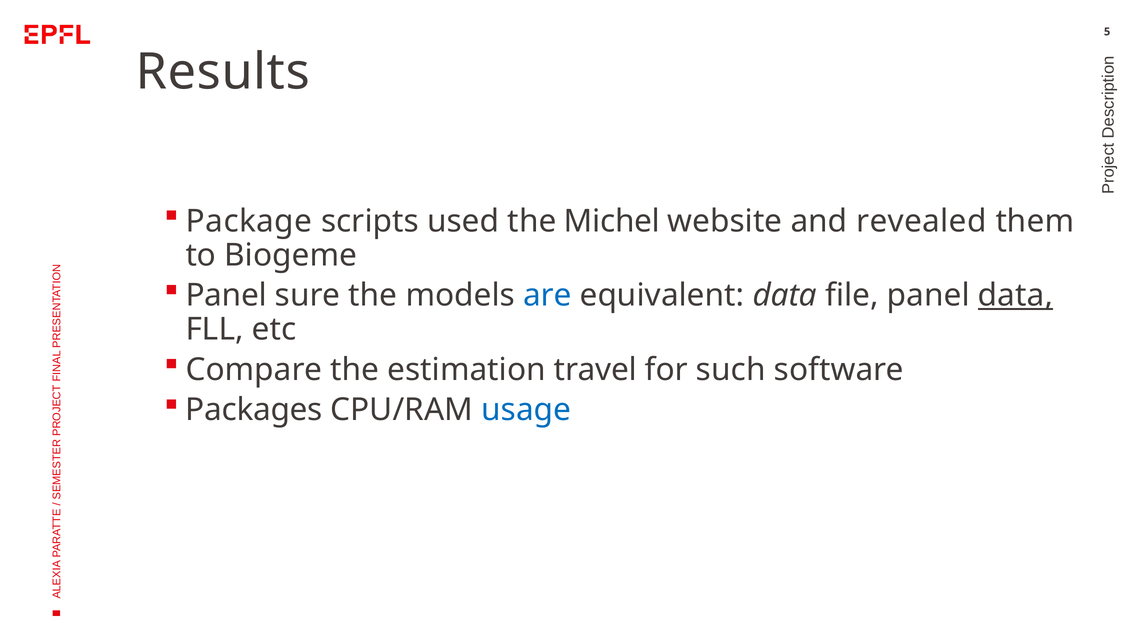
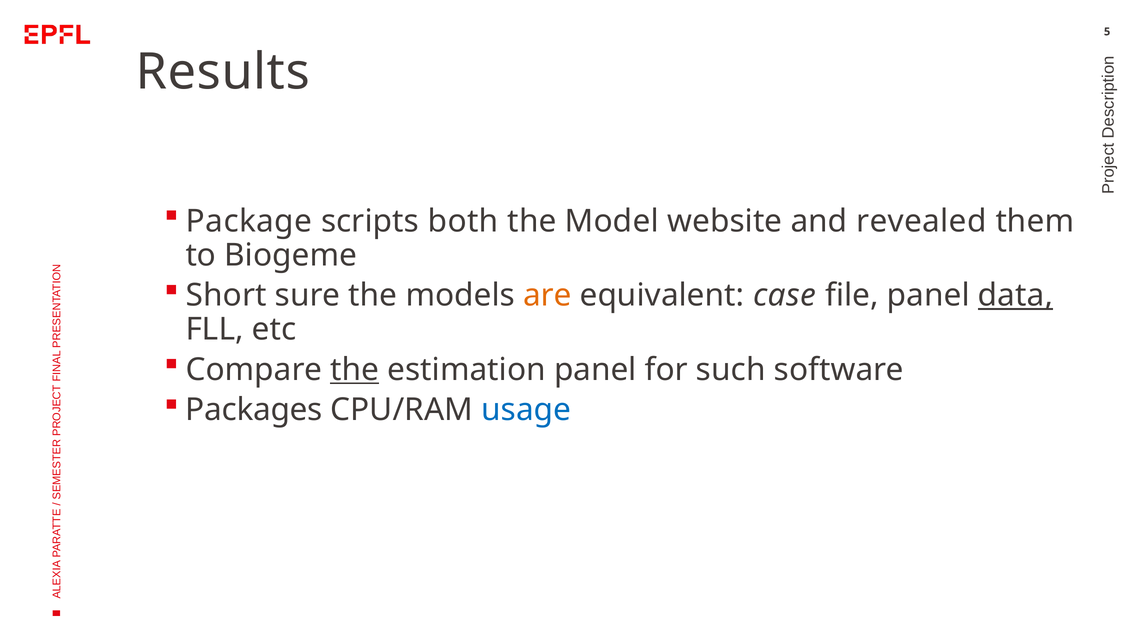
used: used -> both (463, 221)
Michel: Michel -> Model (612, 221)
Panel: Panel -> Short (226, 296)
are colour: blue -> orange (548, 296)
equivalent data: data -> case (785, 296)
the underline: none -> present (355, 370)
estimation travel: travel -> panel (595, 370)
